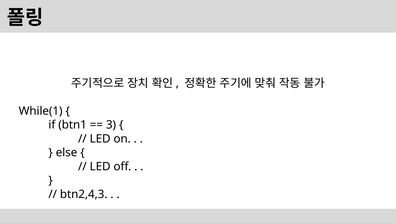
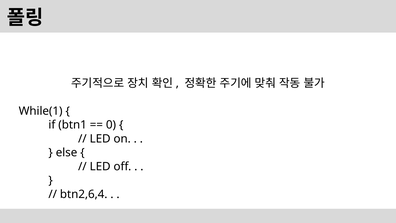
3: 3 -> 0 (111, 125)
btn2,4,3: btn2,4,3 -> btn2,6,4 (84, 194)
